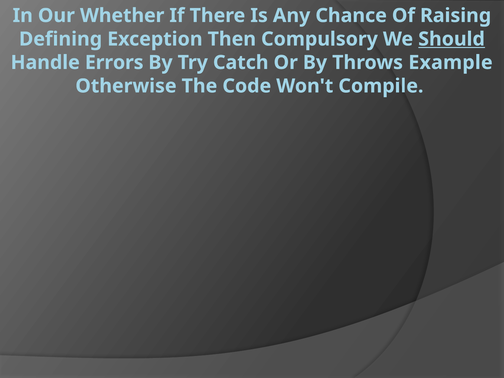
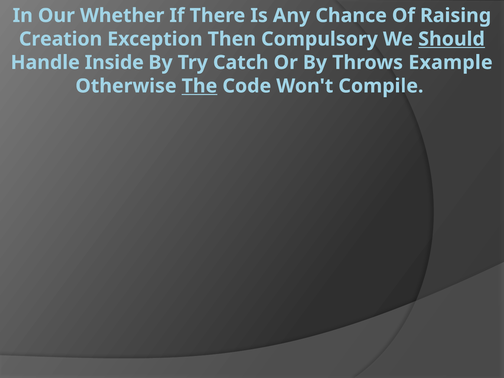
Defining: Defining -> Creation (61, 39)
Errors: Errors -> Inside (114, 63)
The underline: none -> present (199, 86)
